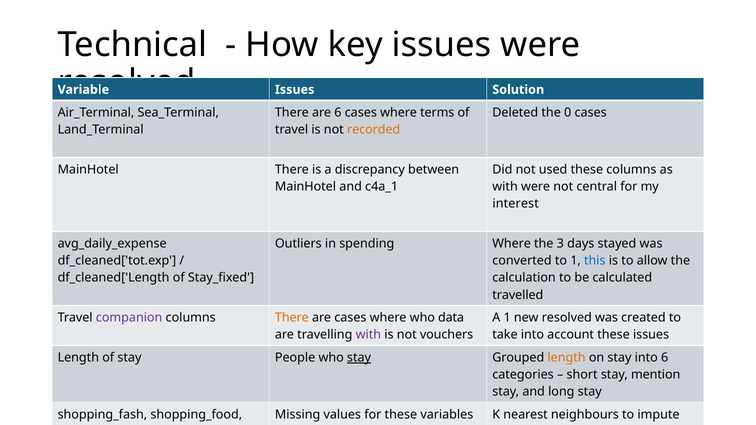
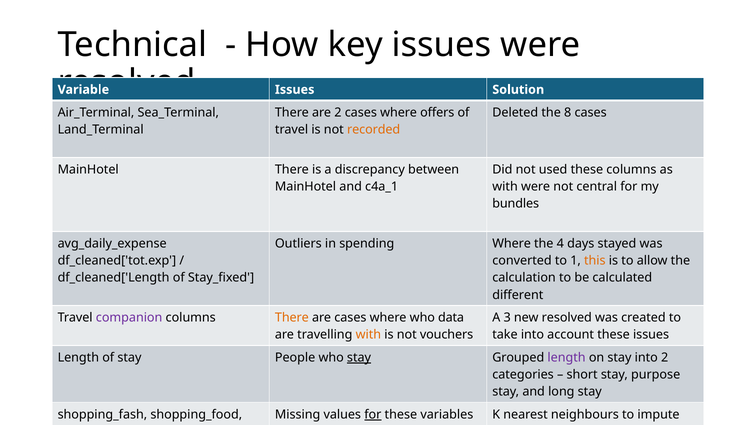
are 6: 6 -> 2 (338, 113)
terms: terms -> offers (437, 113)
0: 0 -> 8 (568, 113)
interest: interest -> bundles (516, 204)
3: 3 -> 4 (560, 244)
this colour: blue -> orange (595, 261)
travelled: travelled -> different (518, 295)
A 1: 1 -> 3 (507, 318)
with colour: purple -> orange (368, 335)
length colour: orange -> purple (567, 358)
into 6: 6 -> 2 (665, 358)
mention: mention -> purpose (656, 375)
for underline: none -> present (373, 415)
